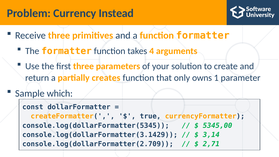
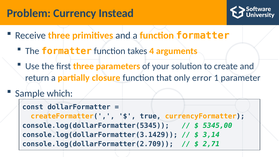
creates: creates -> closure (106, 78)
owns: owns -> error (202, 78)
